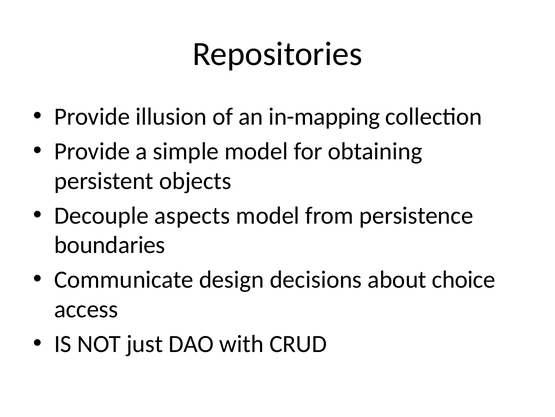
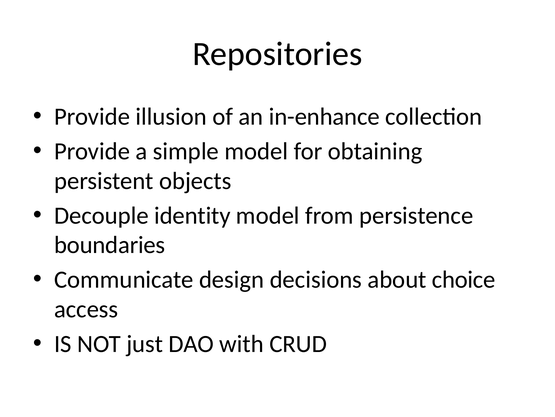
in-mapping: in-mapping -> in-enhance (324, 116)
aspects: aspects -> identity (192, 215)
